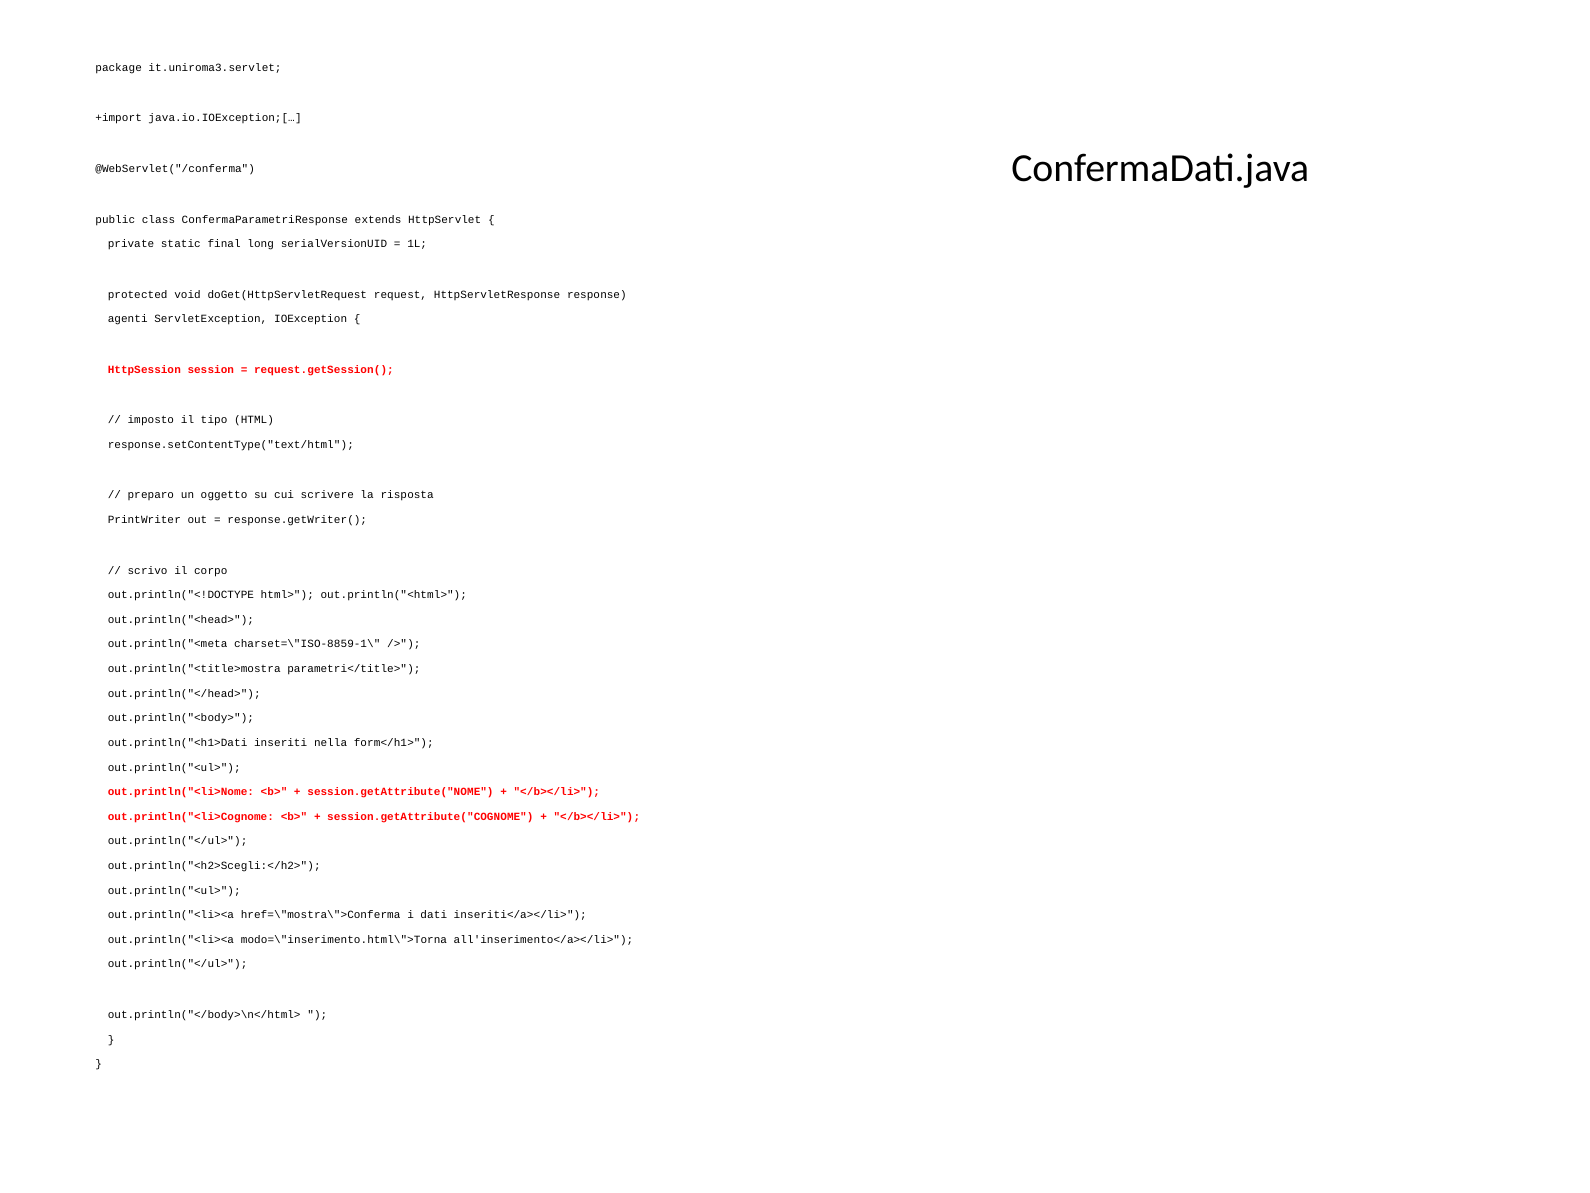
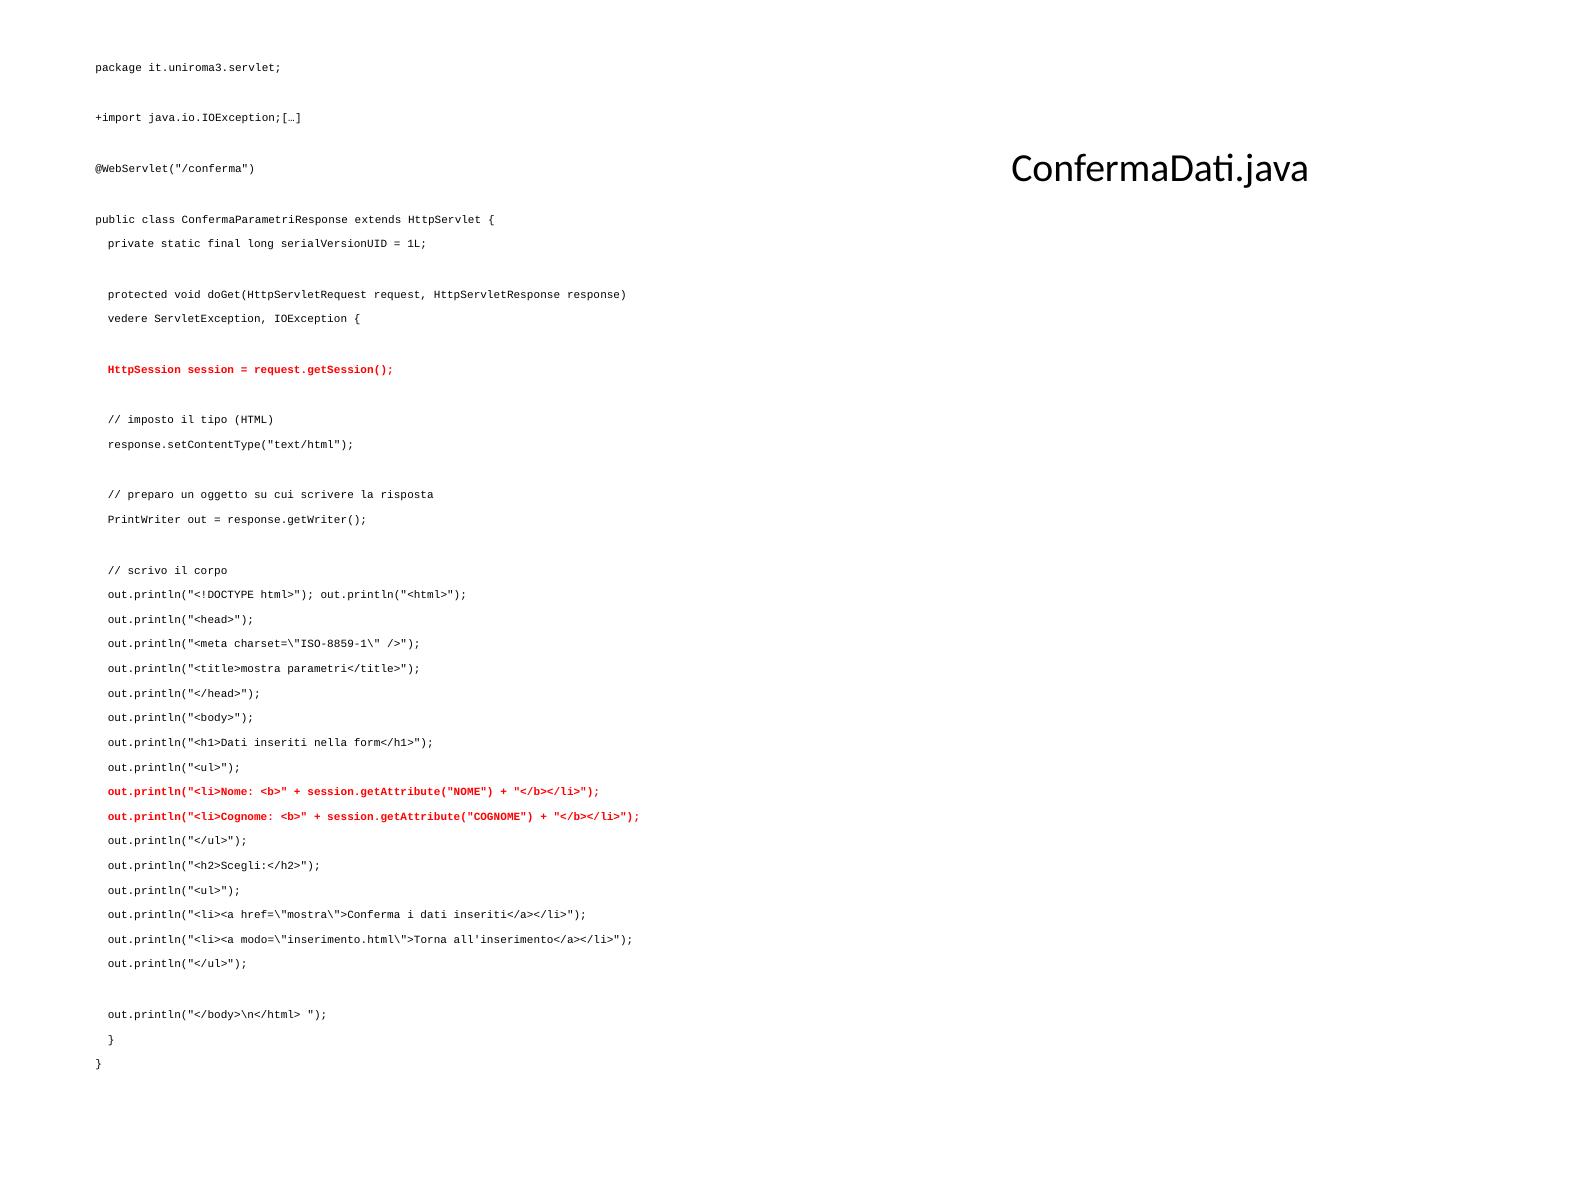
agenti: agenti -> vedere (128, 319)
